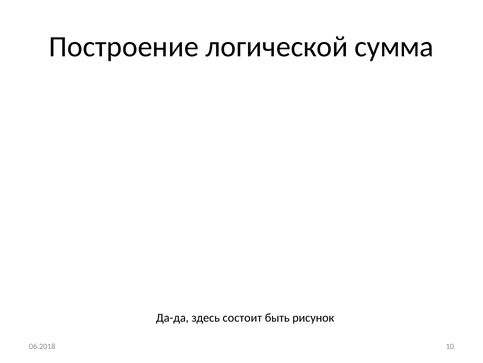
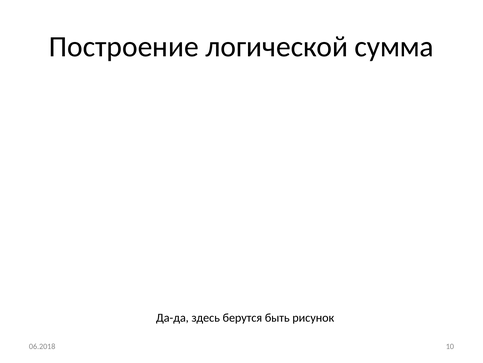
состоит: состоит -> берутся (242, 317)
